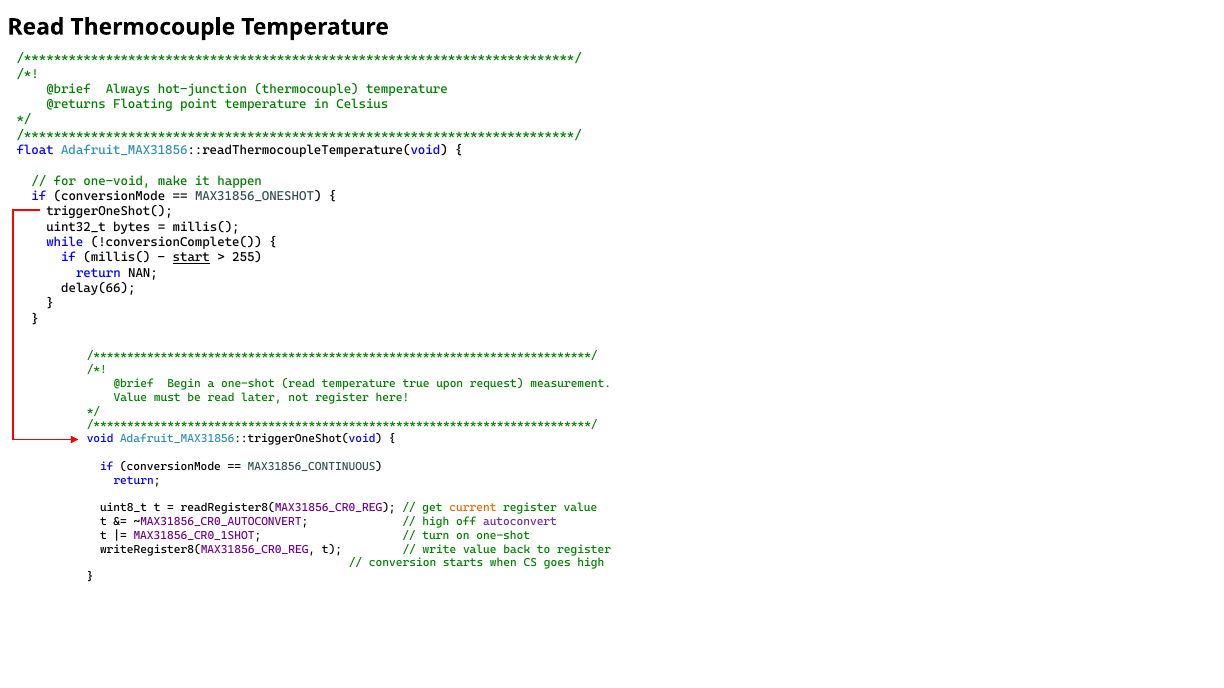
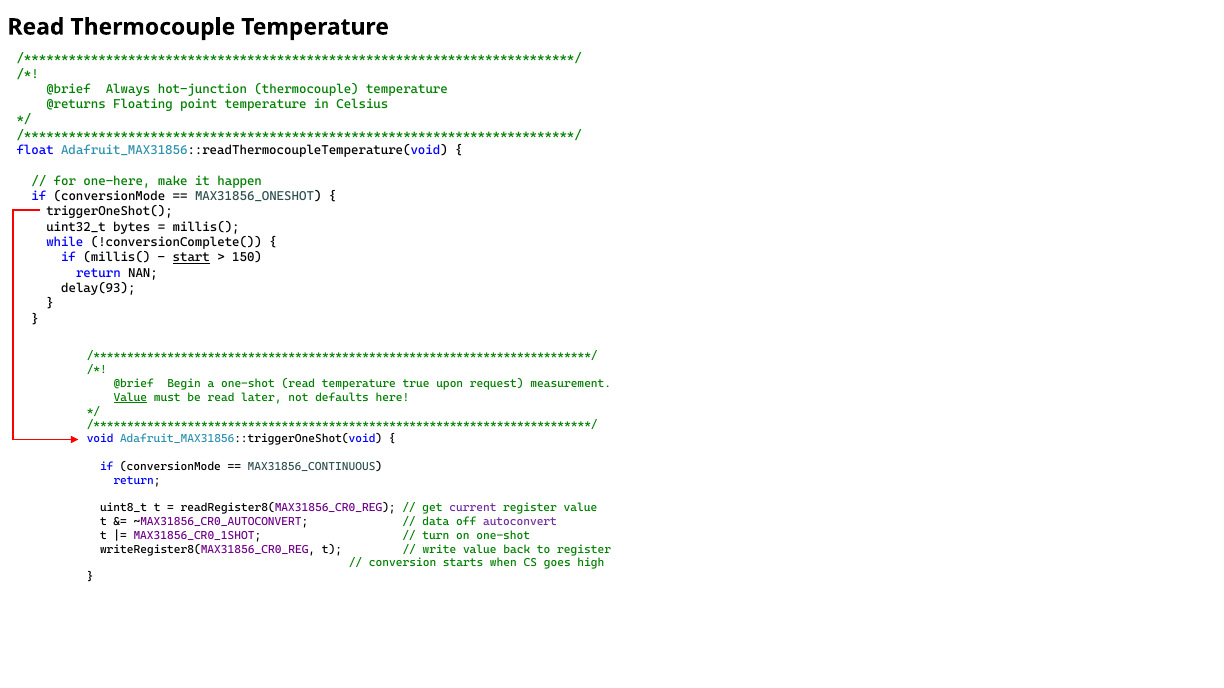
one-void: one-void -> one-here (117, 181)
255: 255 -> 150 (247, 258)
delay(66: delay(66 -> delay(93 (98, 288)
Value underline: none -> present (130, 398)
not register: register -> defaults (342, 398)
current colour: orange -> purple (473, 508)
high: high -> data (436, 522)
